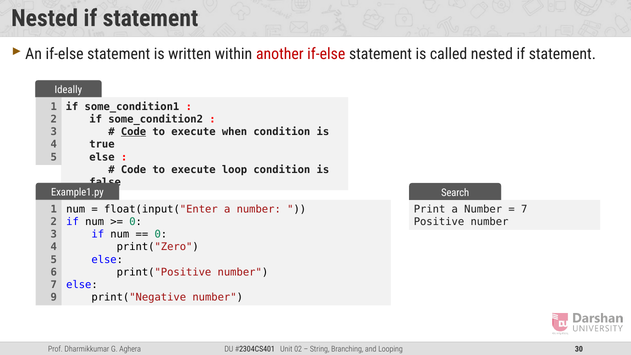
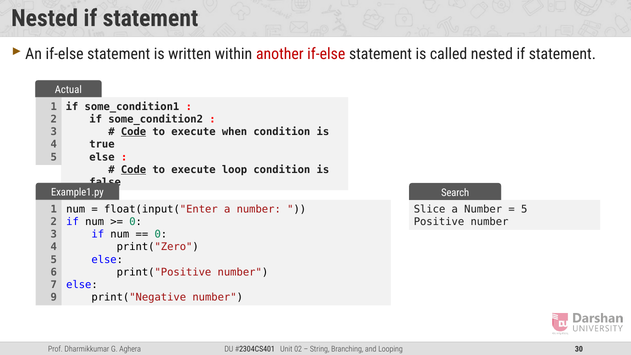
Ideally: Ideally -> Actual (68, 90)
Code underline: none -> present (134, 170)
Print: Print -> Slice (430, 209)
7: 7 -> 5 (524, 209)
